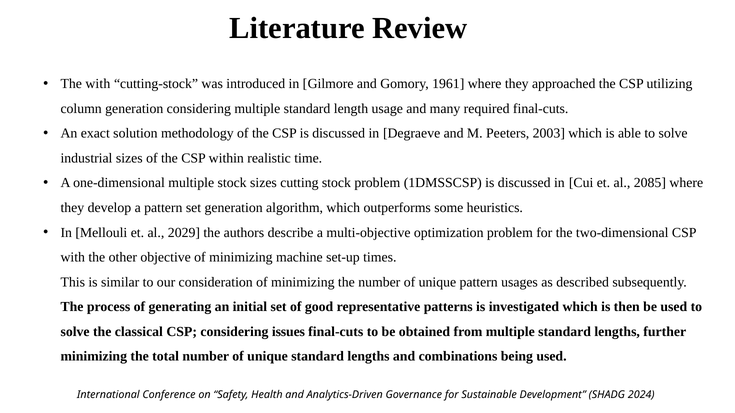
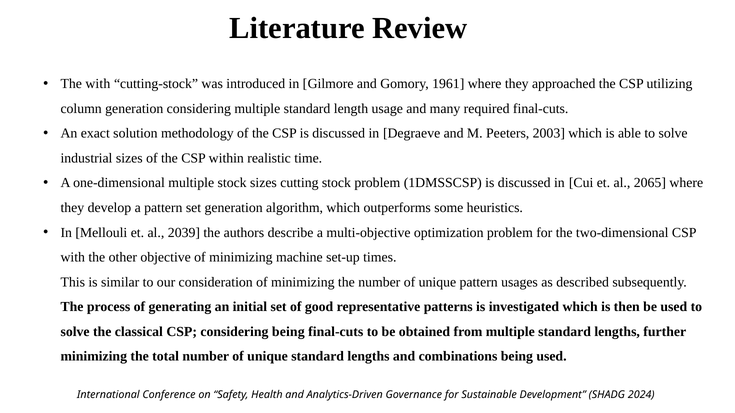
2085: 2085 -> 2065 (650, 183)
2029: 2029 -> 2039 (184, 233)
considering issues: issues -> being (288, 332)
